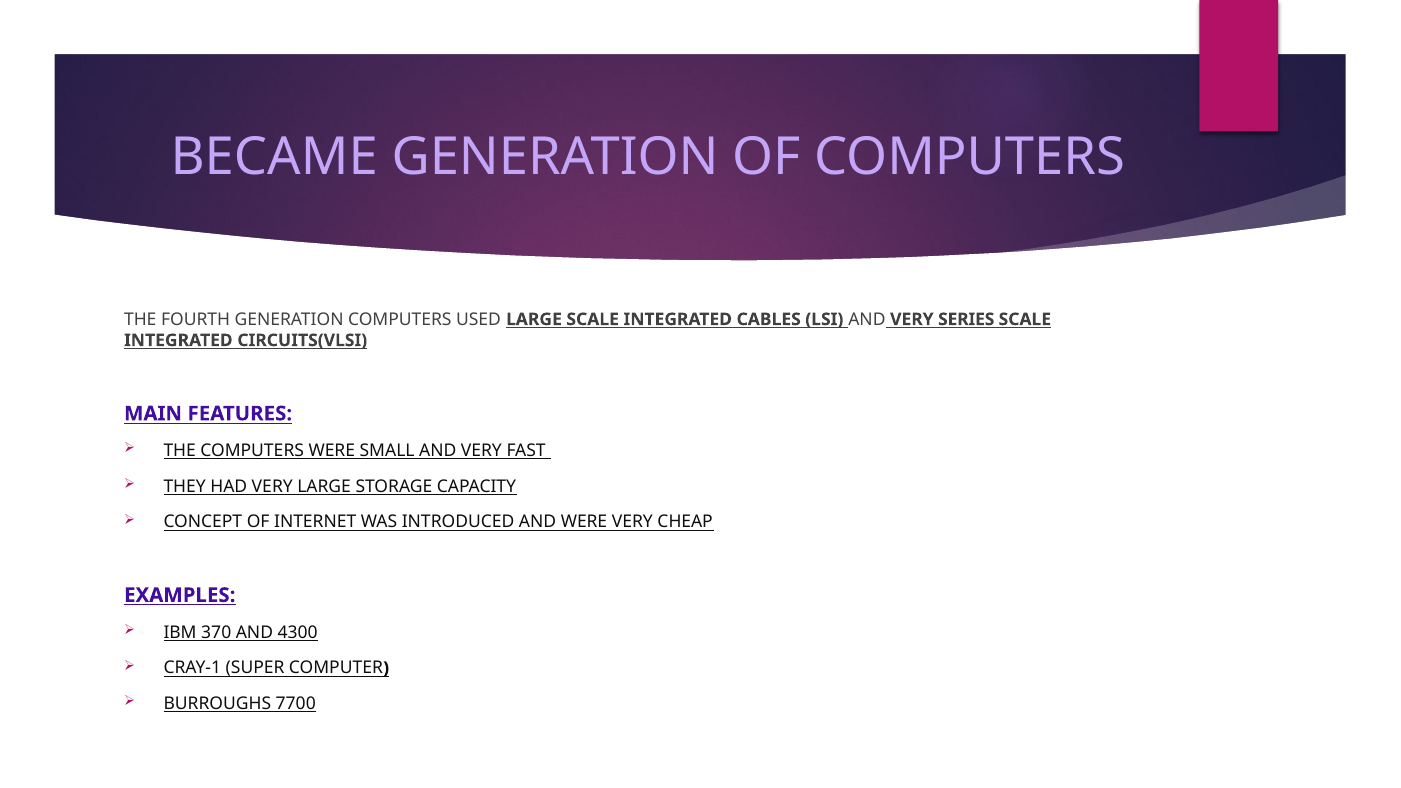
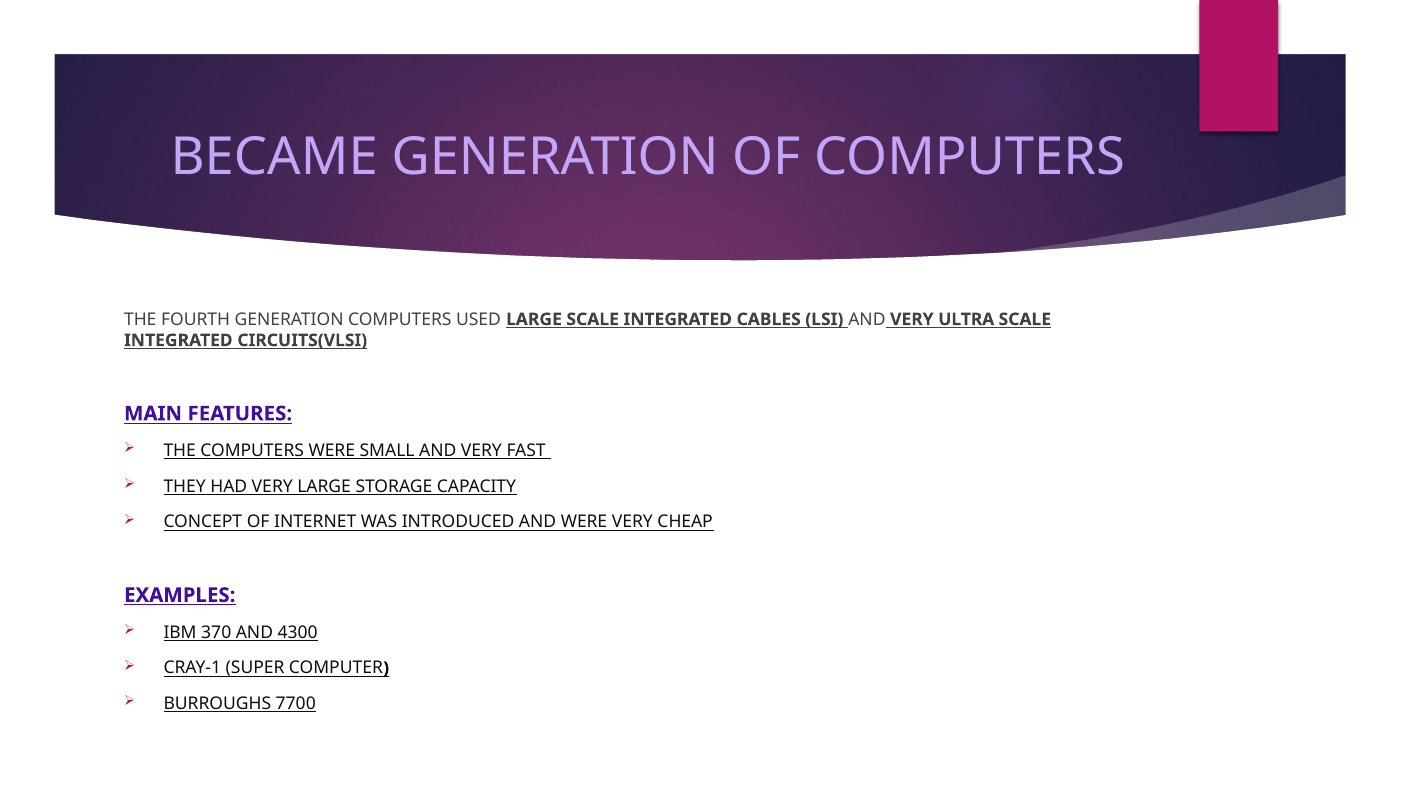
SERIES: SERIES -> ULTRA (966, 319)
